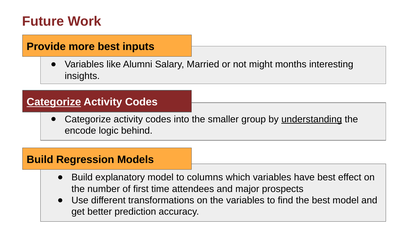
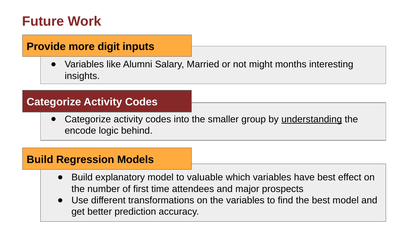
more best: best -> digit (109, 46)
Categorize underline: present -> none (54, 102)
columns: columns -> valuable (205, 177)
